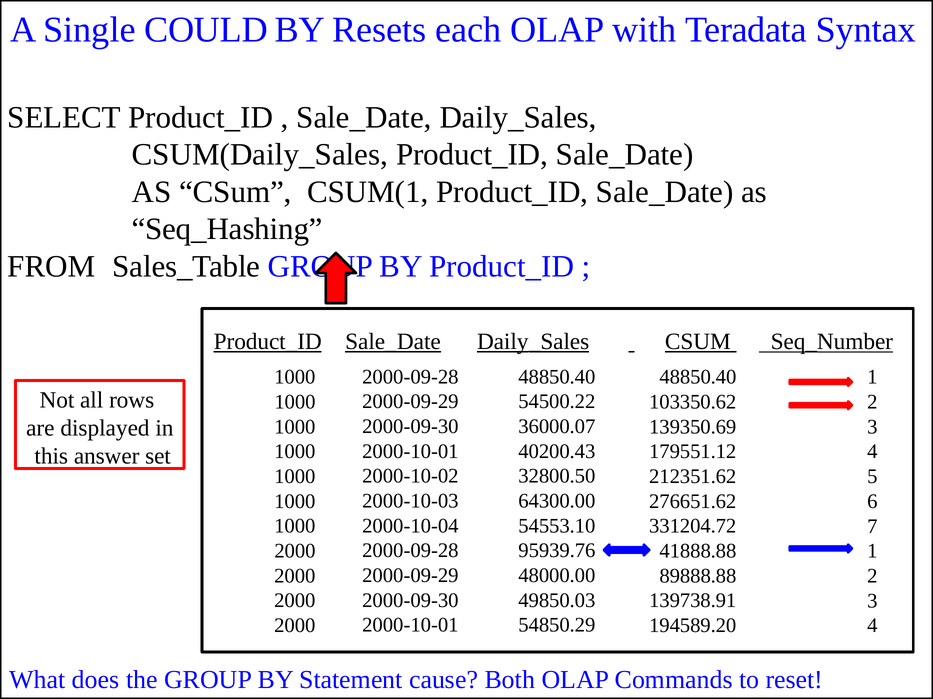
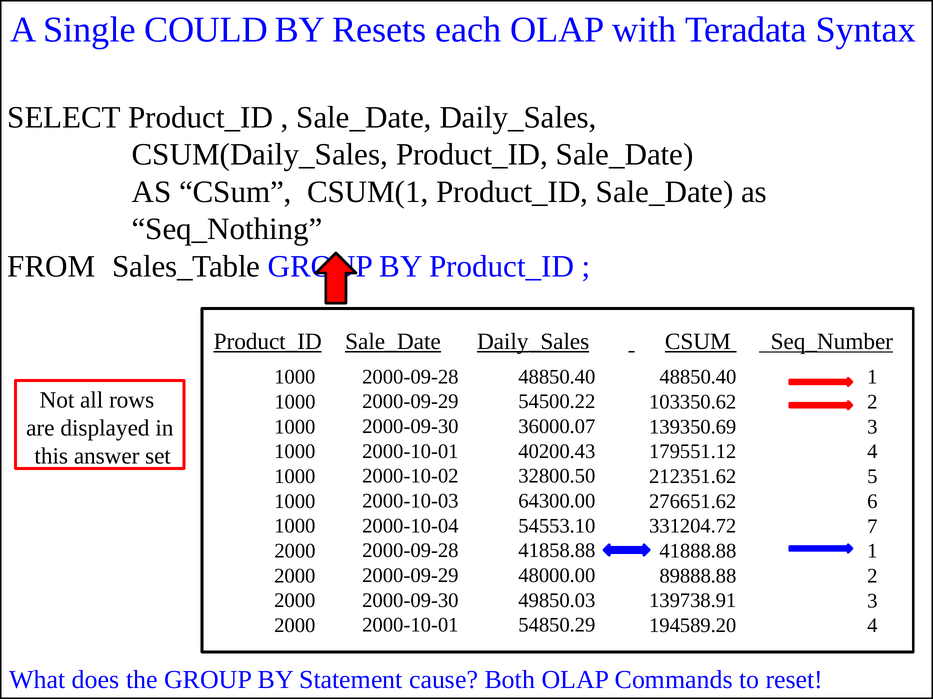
Seq_Hashing: Seq_Hashing -> Seq_Nothing (227, 229)
95939.76: 95939.76 -> 41858.88 (557, 551)
